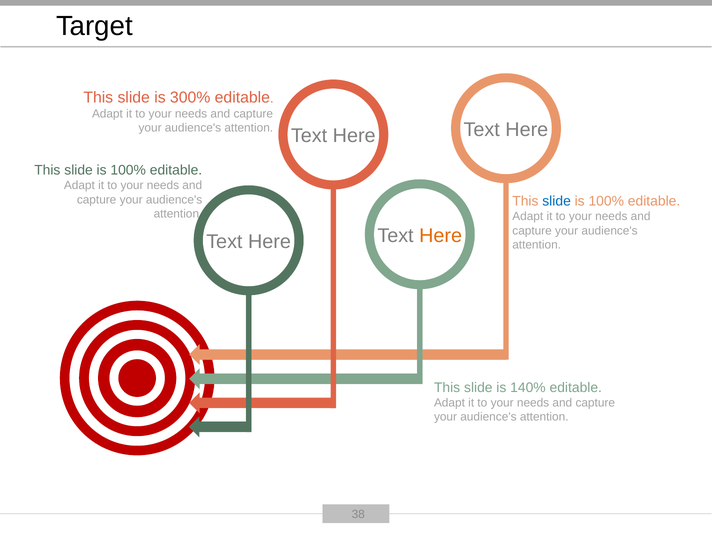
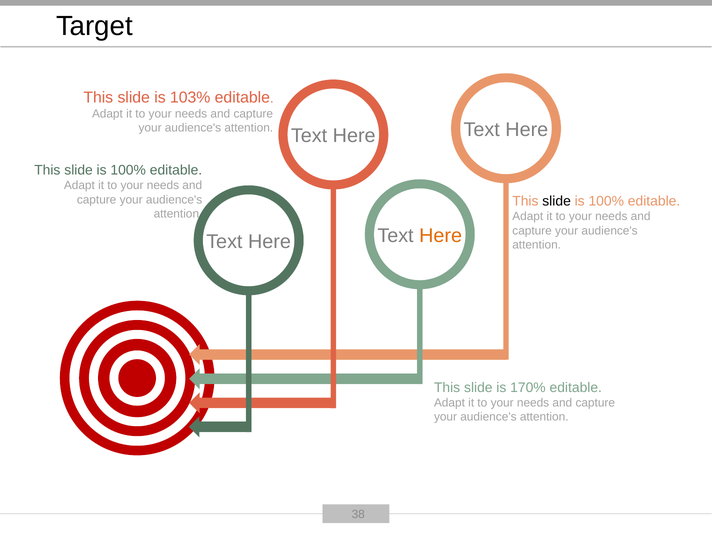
300%: 300% -> 103% (190, 97)
slide colour: blue -> black (557, 201)
140%: 140% -> 170% (528, 387)
